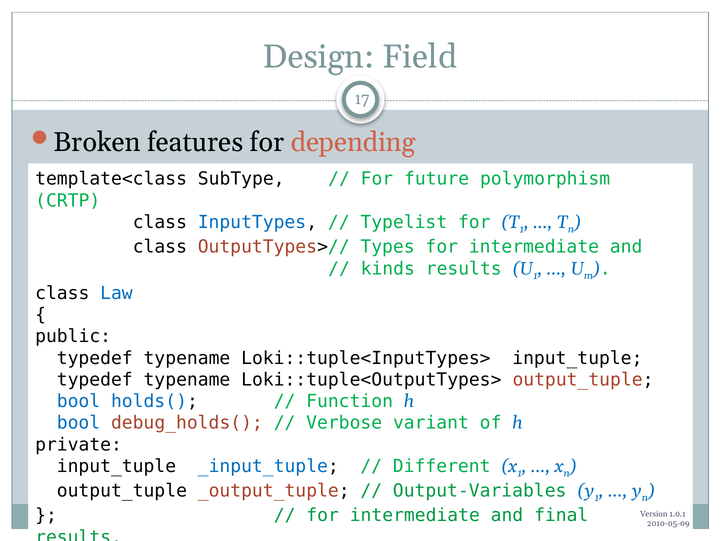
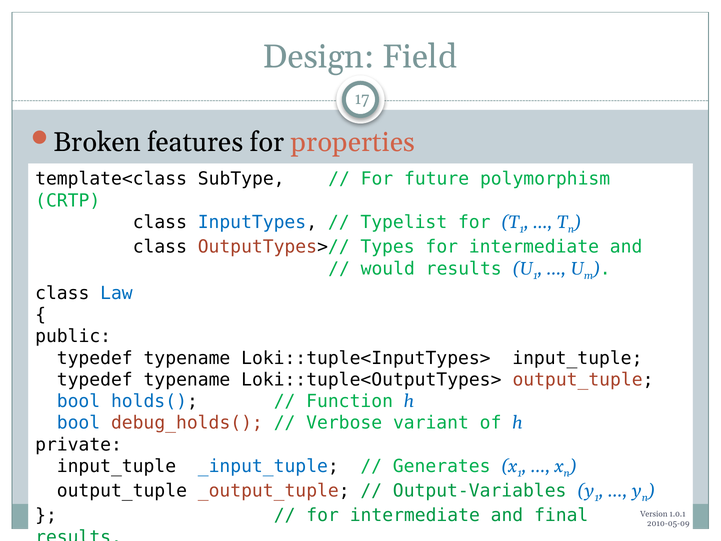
depending: depending -> properties (353, 142)
kinds: kinds -> would (388, 268)
Different: Different -> Generates (442, 466)
